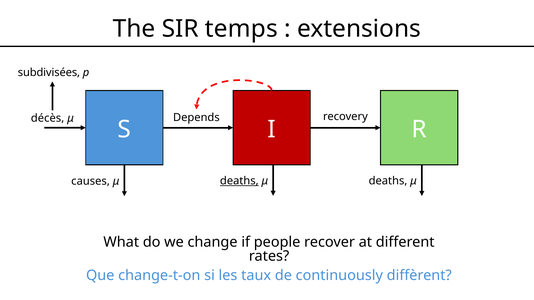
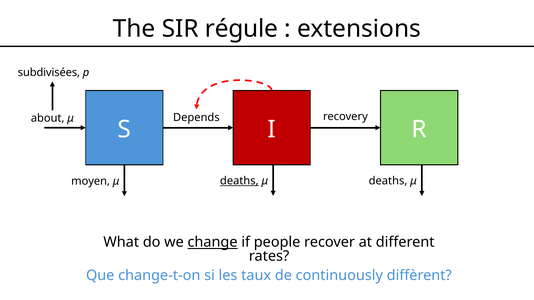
temps: temps -> régule (242, 29)
décès: décès -> about (48, 118)
causes: causes -> moyen (91, 181)
change underline: none -> present (213, 242)
